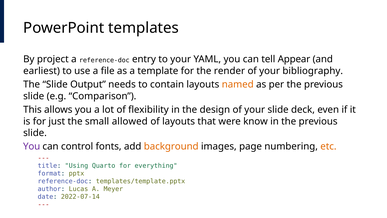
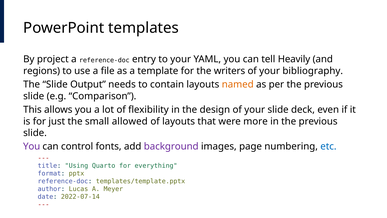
Appear: Appear -> Heavily (294, 59)
earliest: earliest -> regions (42, 71)
render: render -> writers (230, 71)
know: know -> more (255, 121)
background colour: orange -> purple (171, 146)
etc colour: orange -> blue (328, 146)
